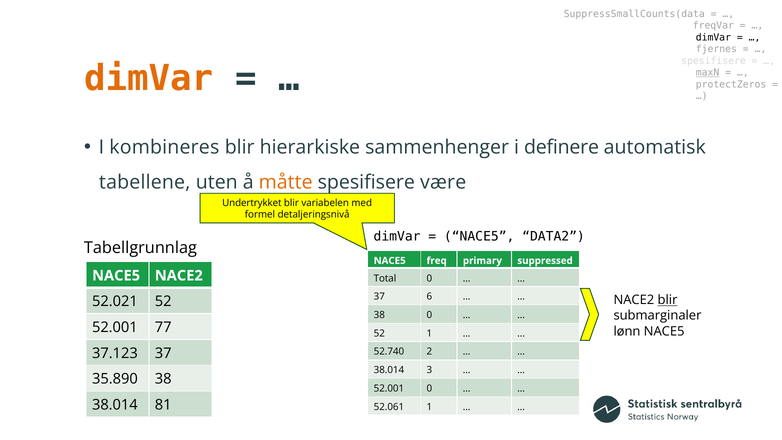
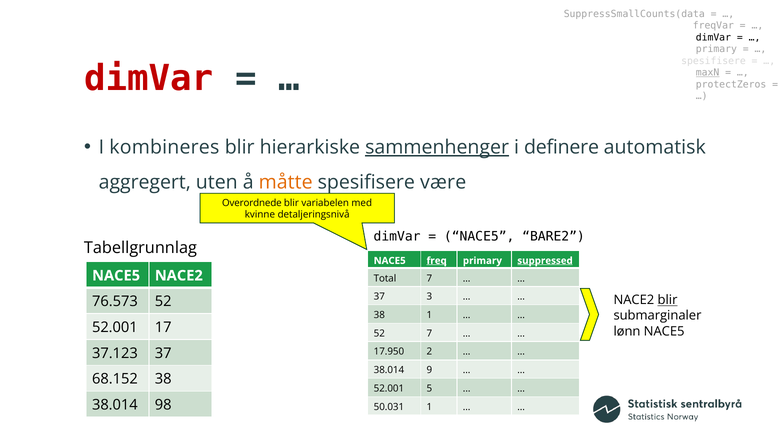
fjernes: fjernes -> primary (716, 49)
dimVar colour: orange -> red (149, 78)
sammenhenger underline: none -> present (437, 147)
tabellene: tabellene -> aggregert (145, 182)
Undertrykket: Undertrykket -> Overordnede (252, 203)
formel: formel -> kvinne (260, 215)
DATA2: DATA2 -> BARE2 (554, 237)
freq underline: none -> present (437, 261)
suppressed underline: none -> present (545, 261)
Total 0: 0 -> 7 (429, 278)
6: 6 -> 3 (429, 297)
52.021: 52.021 -> 76.573 (115, 301)
38 0: 0 -> 1 (429, 315)
77: 77 -> 17 (163, 327)
52 1: 1 -> 7 (429, 333)
52.740: 52.740 -> 17.950 (389, 352)
3: 3 -> 9 (429, 370)
35.890: 35.890 -> 68.152 (115, 379)
52.001 0: 0 -> 5 (429, 388)
81: 81 -> 98 (163, 405)
52.061: 52.061 -> 50.031 (389, 407)
